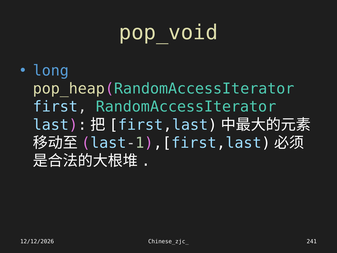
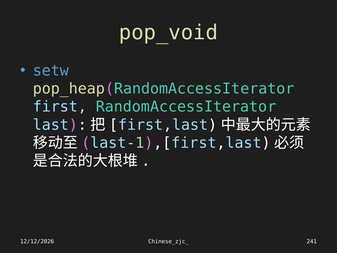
long: long -> setw (51, 71)
